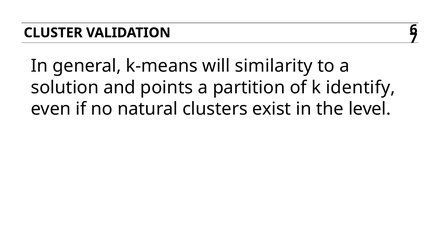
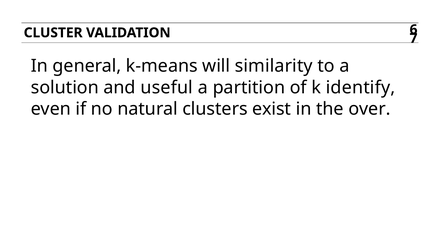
points: points -> useful (167, 87)
level: level -> over (370, 109)
